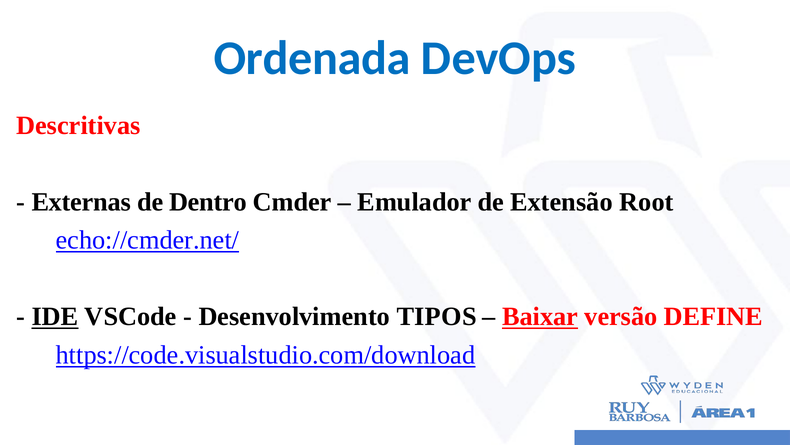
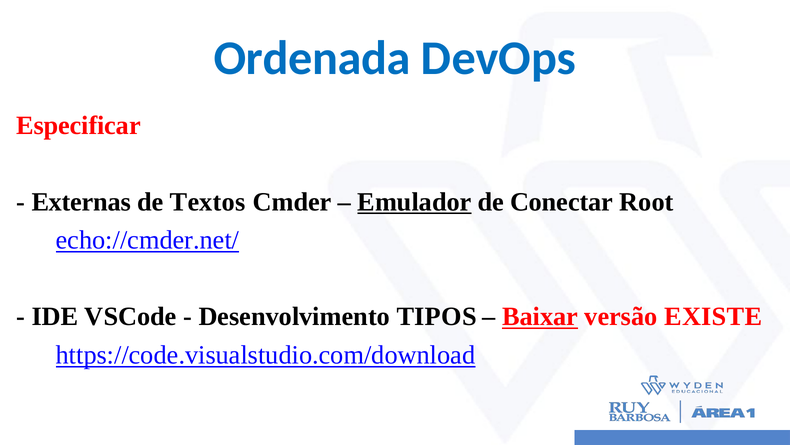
Descritivas: Descritivas -> Especificar (79, 125)
Dentro: Dentro -> Textos (208, 202)
Emulador underline: none -> present (415, 202)
Extensão: Extensão -> Conectar (561, 202)
IDE underline: present -> none (55, 316)
DEFINE: DEFINE -> EXISTE (713, 316)
